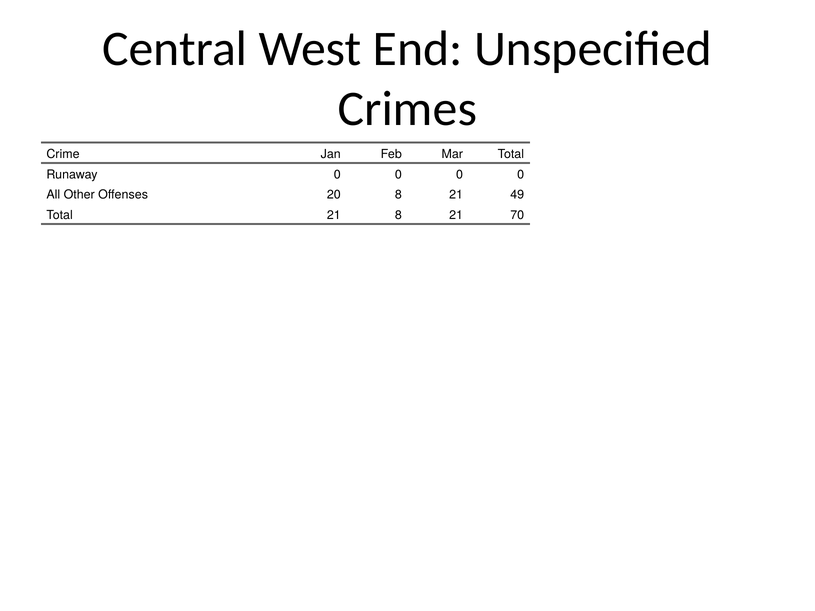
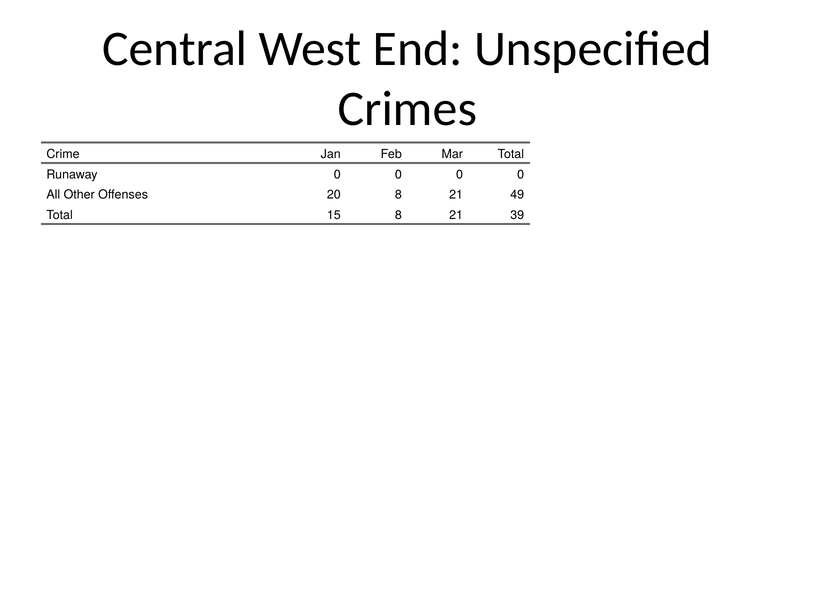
Total 21: 21 -> 15 (334, 215)
70: 70 -> 39 (517, 215)
